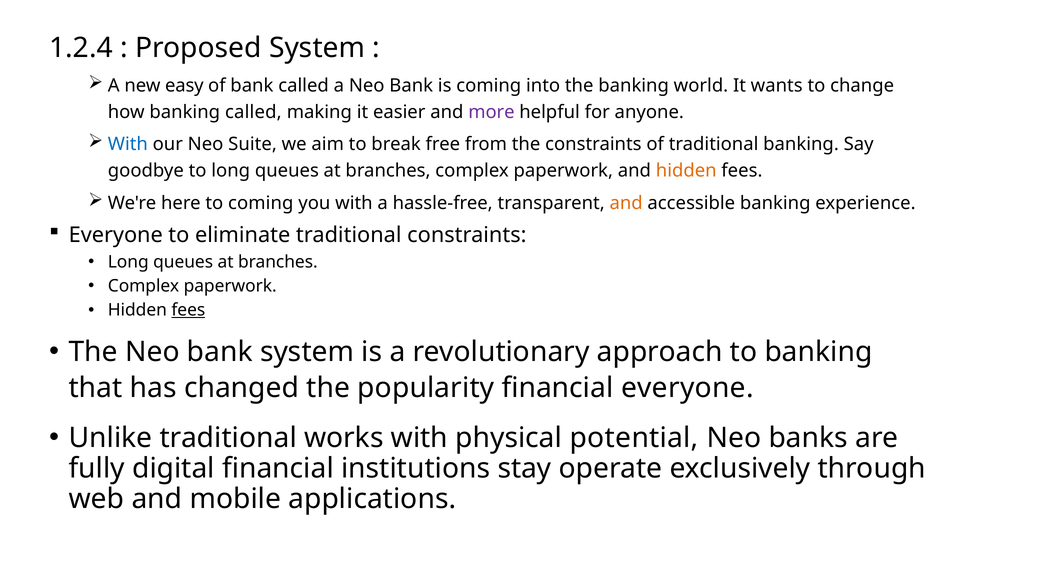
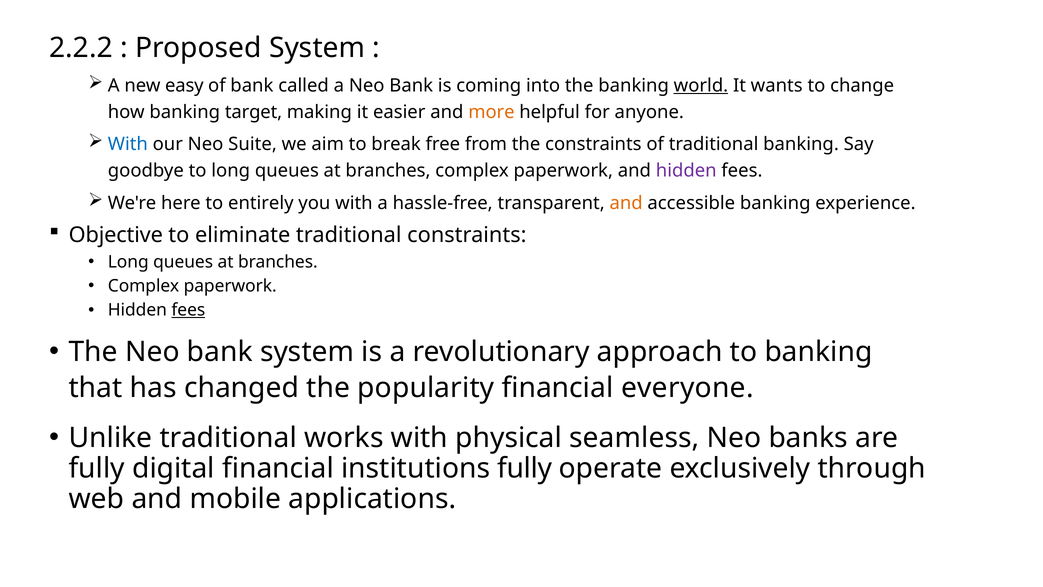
1.2.4: 1.2.4 -> 2.2.2 (81, 48)
world underline: none -> present (701, 86)
banking called: called -> target (254, 112)
more colour: purple -> orange (491, 112)
hidden colour: orange -> purple (686, 171)
to coming: coming -> entirely (261, 203)
Everyone: Everyone -> Objective (116, 235)
potential: potential -> seamless (634, 437)
institutions stay: stay -> fully (525, 468)
